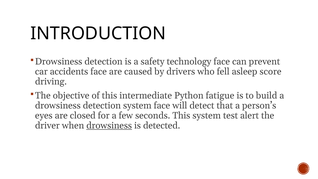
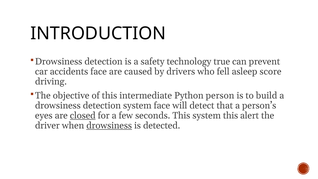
technology face: face -> true (222, 61)
fatigue: fatigue -> person (220, 95)
closed underline: none -> present (83, 115)
system test: test -> this (231, 115)
